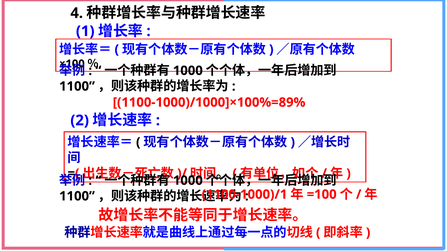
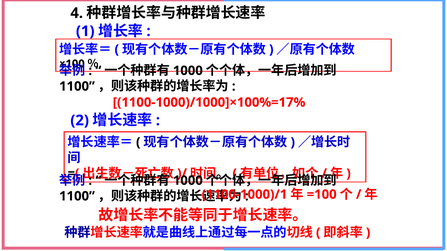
1100-1000)/1000]×100%=89%: 1100-1000)/1000]×100%=89% -> 1100-1000)/1000]×100%=17% (209, 103)
